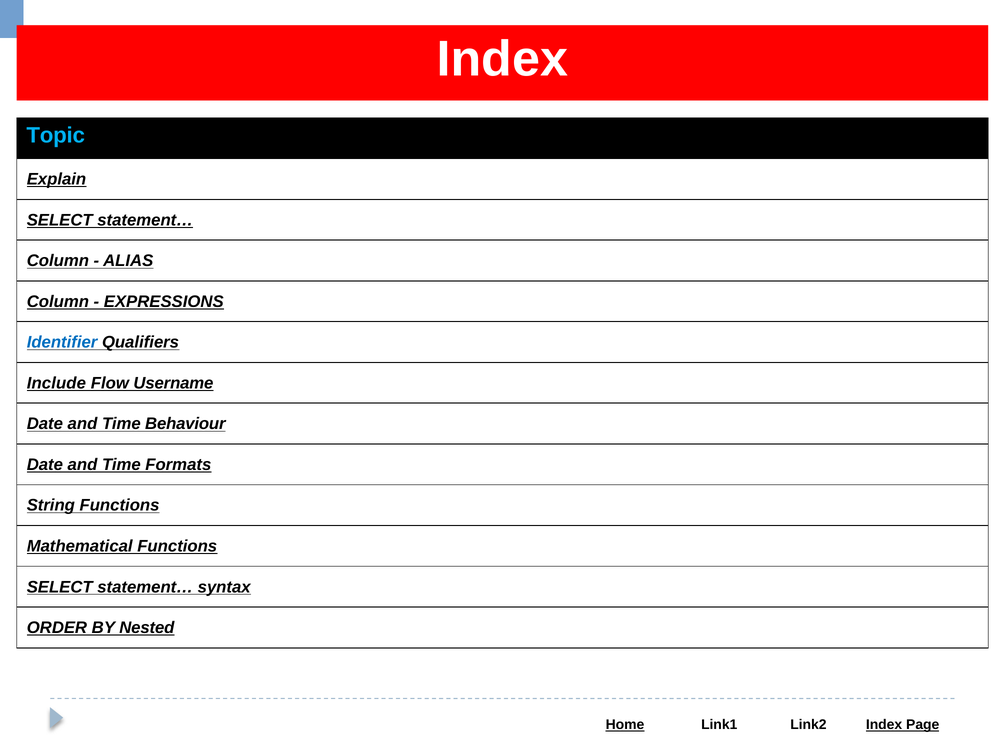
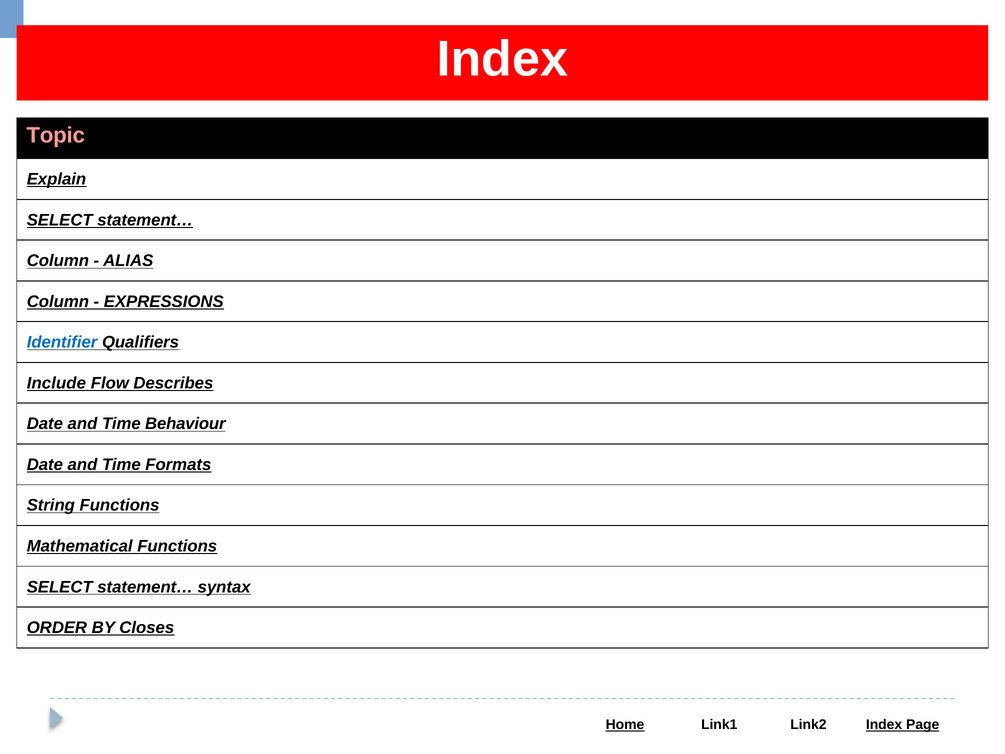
Topic colour: light blue -> pink (56, 136)
Username: Username -> Describes (173, 383)
Nested: Nested -> Closes (147, 628)
